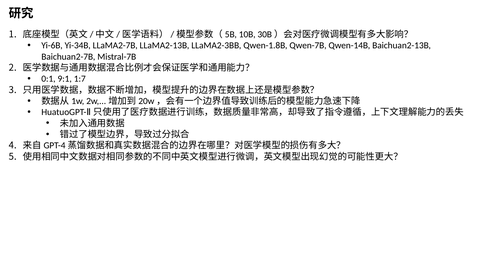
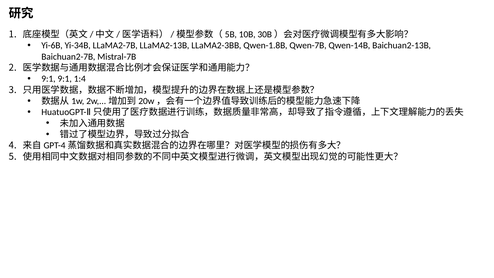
0:1: 0:1 -> 9:1 (48, 79)
1:7: 1:7 -> 1:4 (80, 79)
